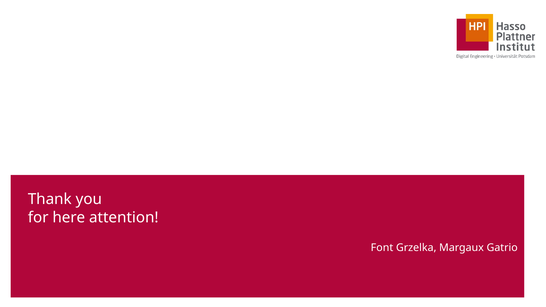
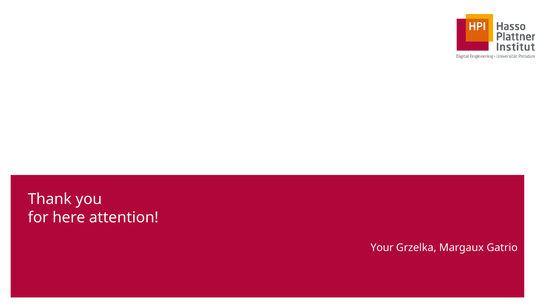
Font: Font -> Your (382, 248)
